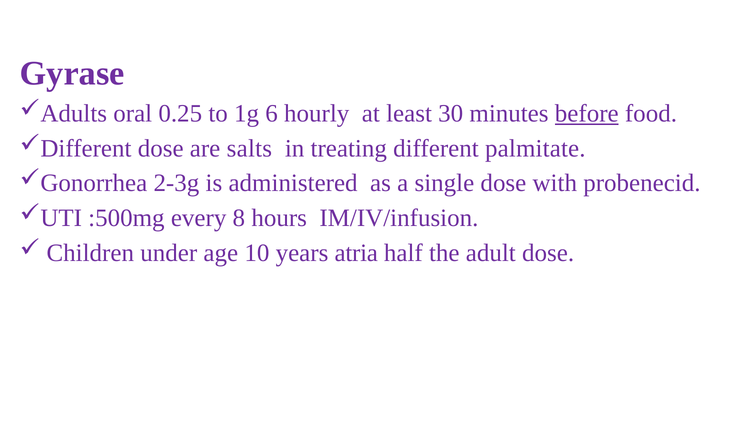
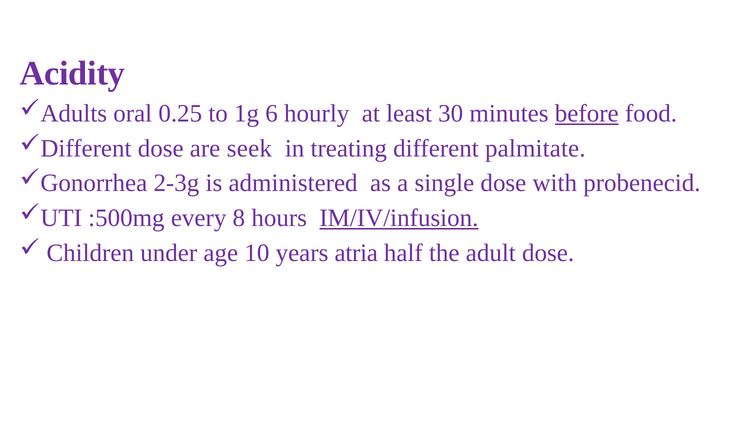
Gyrase: Gyrase -> Acidity (72, 74)
salts: salts -> seek (249, 148)
IM/IV/infusion underline: none -> present (399, 218)
